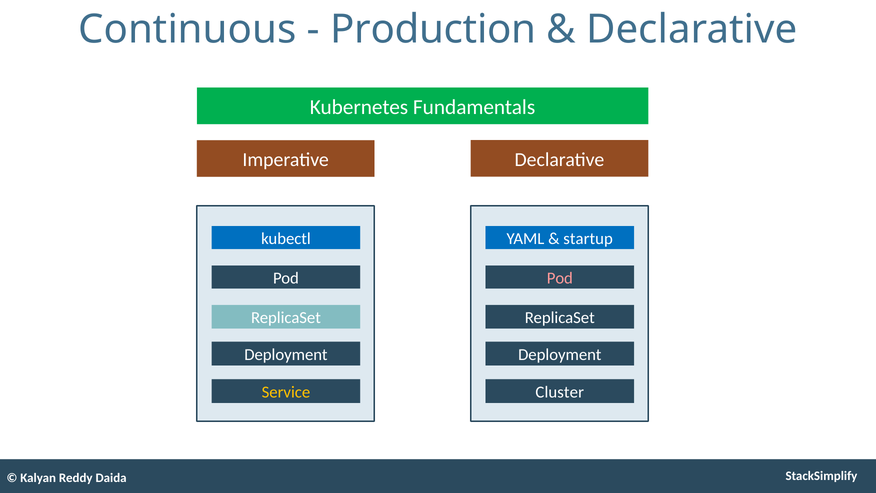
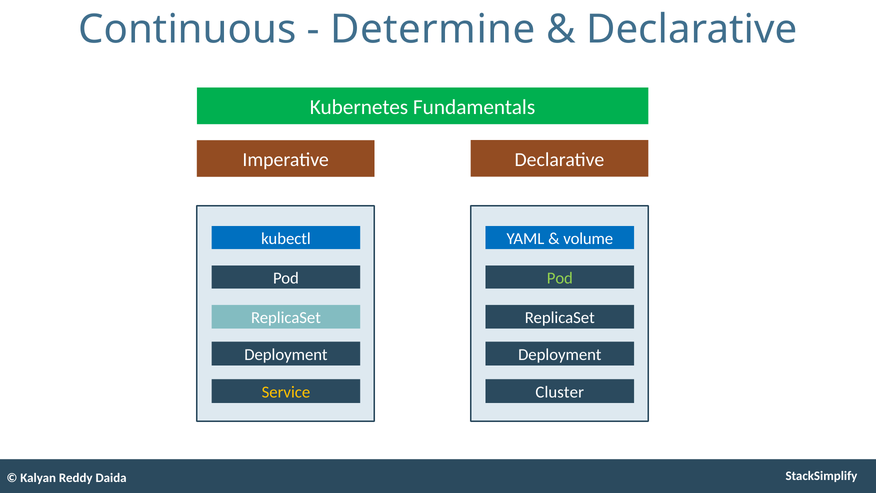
Production: Production -> Determine (433, 29)
startup: startup -> volume (588, 239)
Pod colour: pink -> light green (560, 278)
